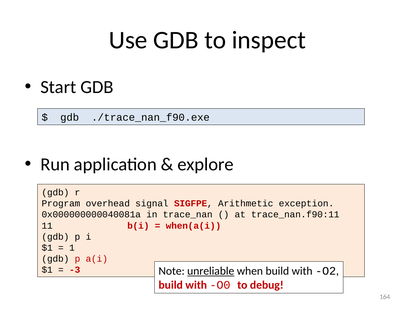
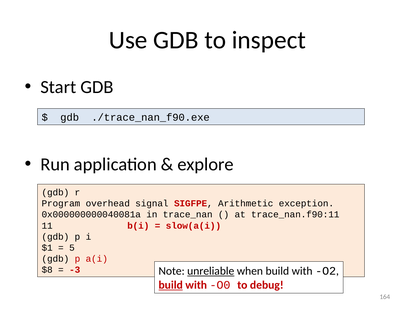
when(a(i: when(a(i -> slow(a(i (193, 226)
1: 1 -> 5 (72, 248)
$1: $1 -> $8 (47, 270)
build underline: none -> present (171, 285)
